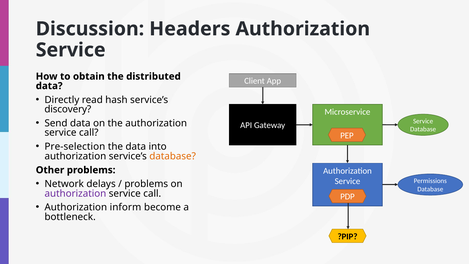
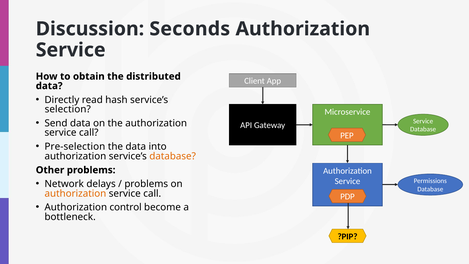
Headers: Headers -> Seconds (190, 29)
discovery: discovery -> selection (68, 109)
authorization colour: purple -> orange (75, 193)
inform: inform -> control (126, 207)
